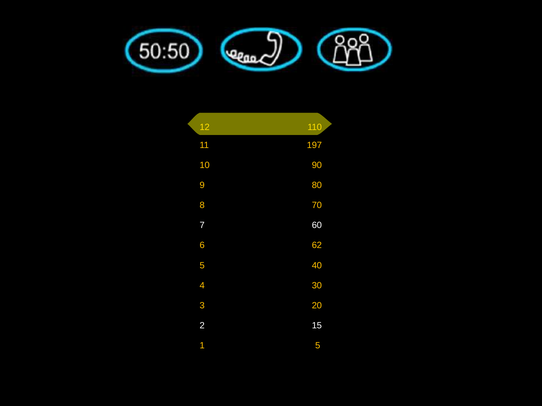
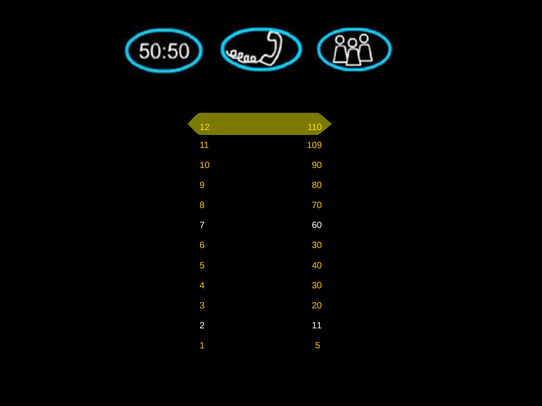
197: 197 -> 109 (314, 145)
6 62: 62 -> 30 (317, 246)
2 15: 15 -> 11 (317, 326)
